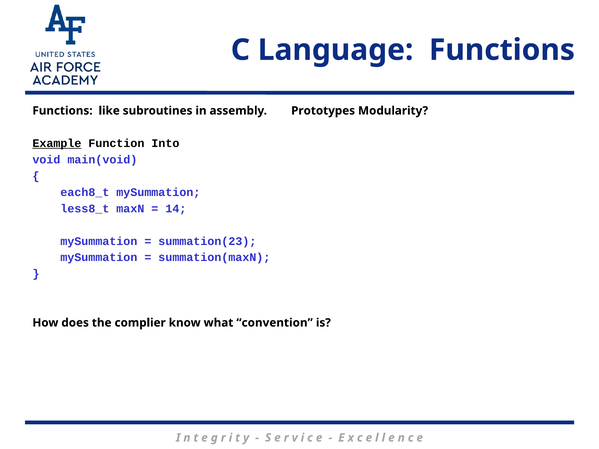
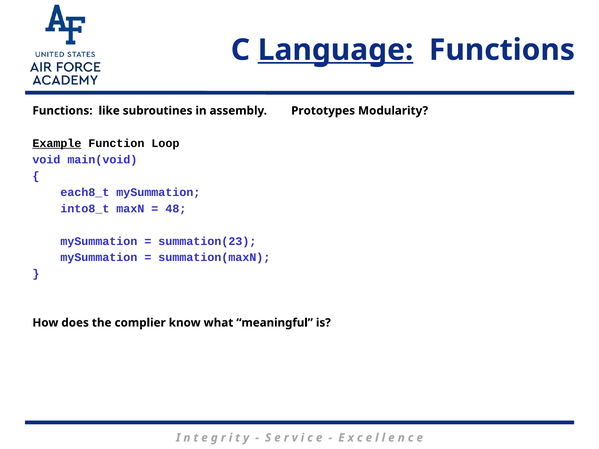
Language underline: none -> present (336, 50)
Into: Into -> Loop (165, 143)
less8_t: less8_t -> into8_t (85, 209)
14: 14 -> 48 (176, 209)
convention: convention -> meaningful (275, 323)
